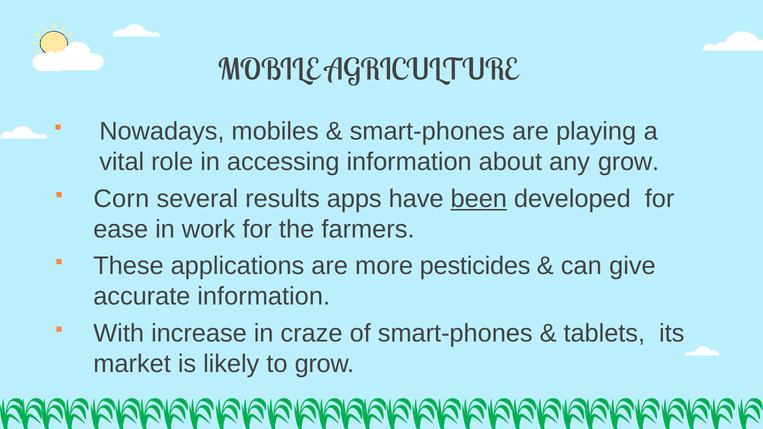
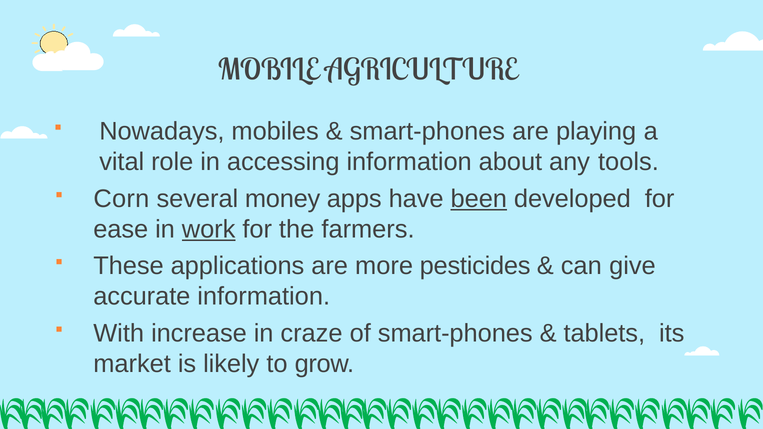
any grow: grow -> tools (628, 162)
results: results -> money (283, 199)
work underline: none -> present (209, 229)
